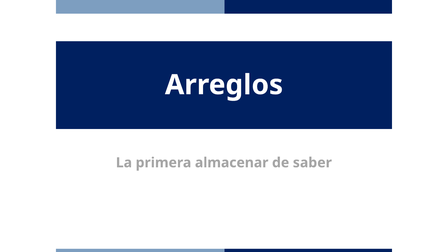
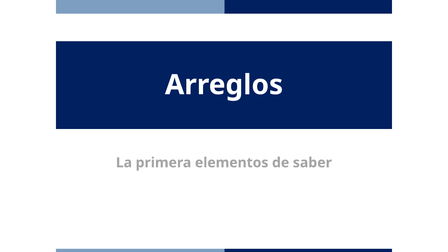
almacenar: almacenar -> elementos (232, 163)
